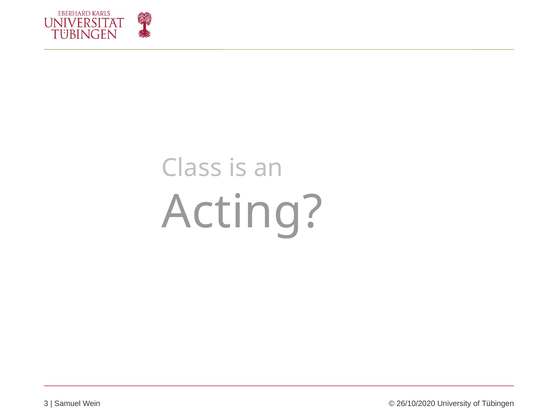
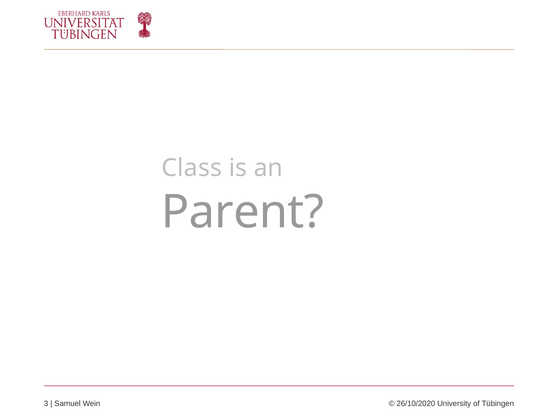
Acting: Acting -> Parent (243, 212)
